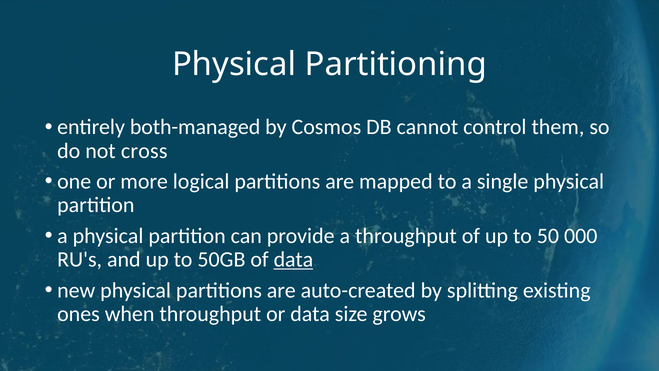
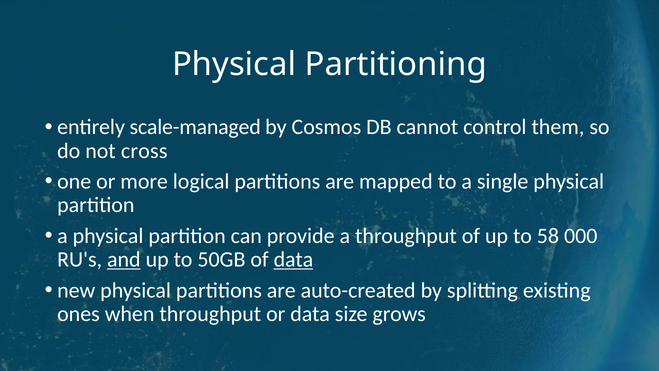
both-managed: both-managed -> scale-managed (195, 127)
50: 50 -> 58 (548, 236)
and underline: none -> present (124, 259)
